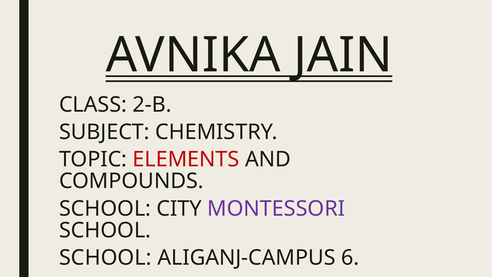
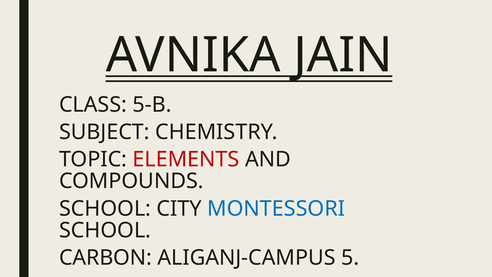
2-B: 2-B -> 5-B (152, 104)
MONTESSORI colour: purple -> blue (276, 208)
SCHOOL: SCHOOL -> CARBON (105, 258)
6: 6 -> 5 (350, 258)
